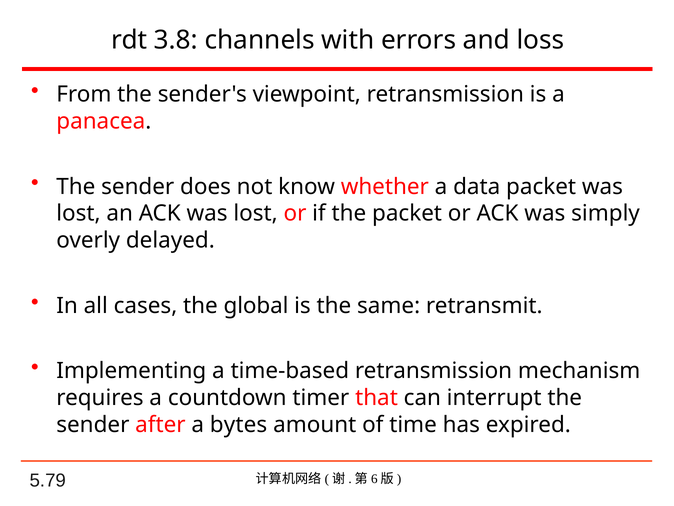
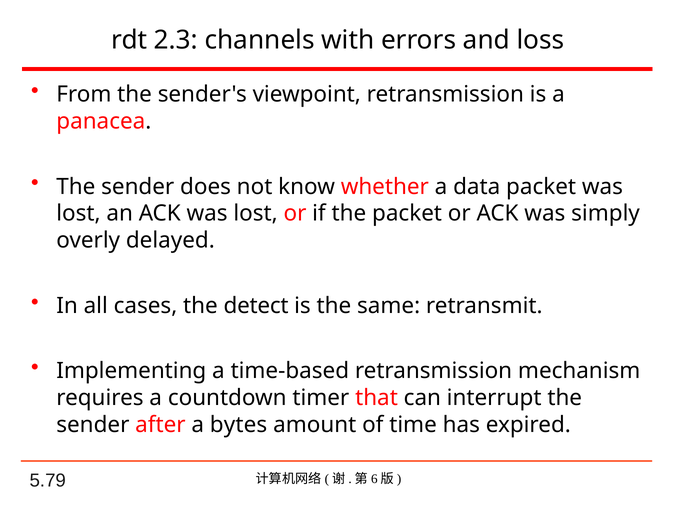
3.8: 3.8 -> 2.3 (176, 40)
global: global -> detect (256, 305)
